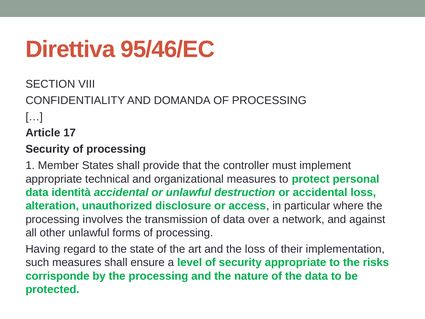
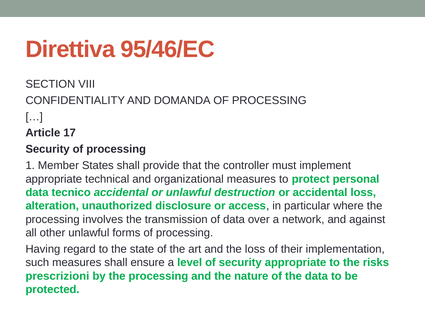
identità: identità -> tecnico (71, 192)
corrisponde: corrisponde -> prescrizioni (57, 276)
